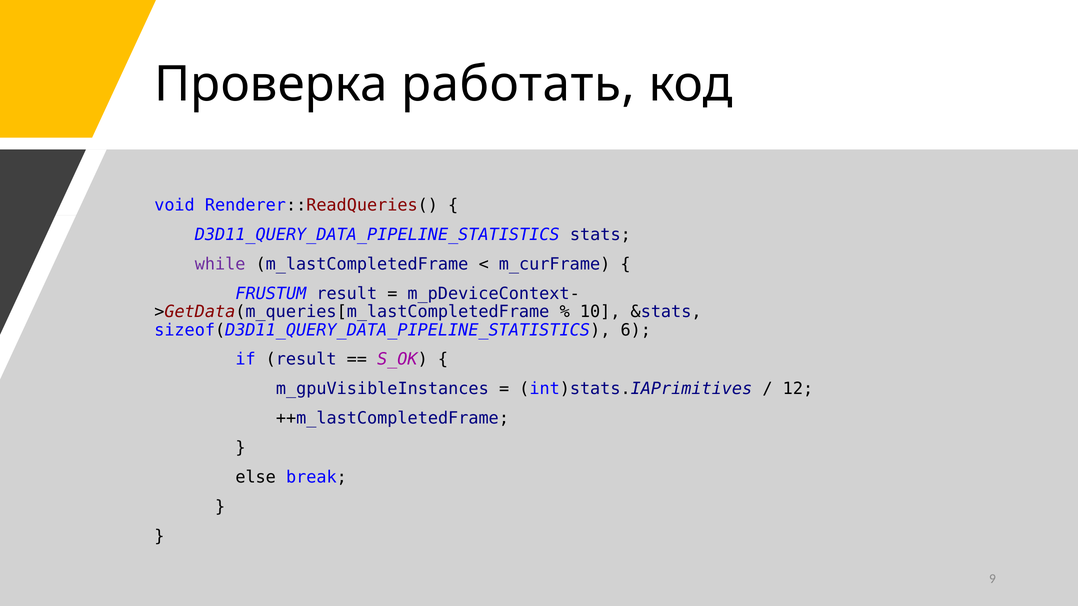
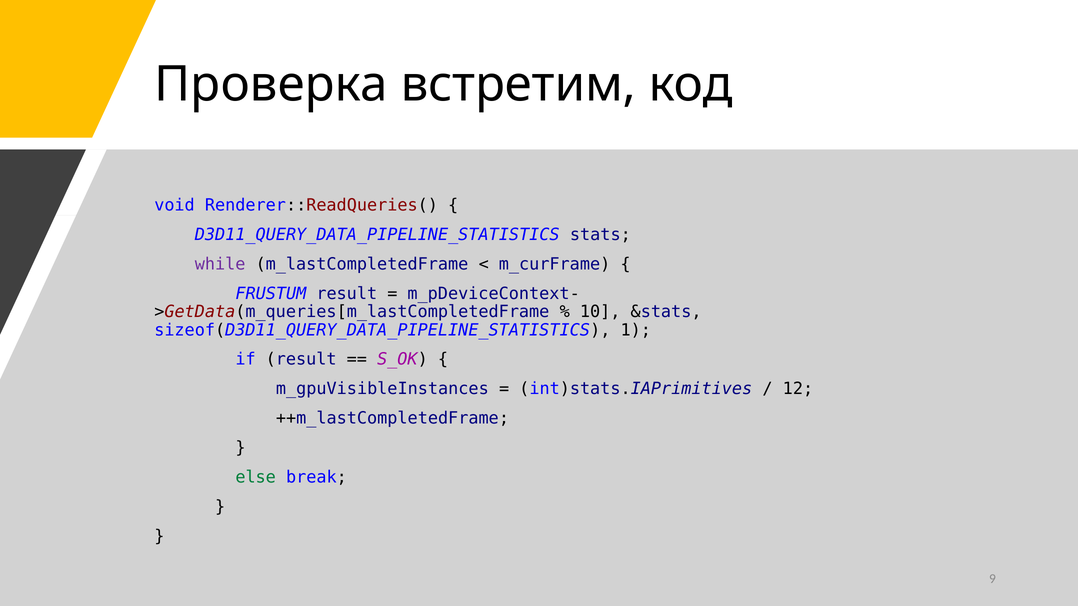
работать: работать -> встретим (518, 85)
6: 6 -> 1 (636, 330)
else colour: black -> green (256, 477)
